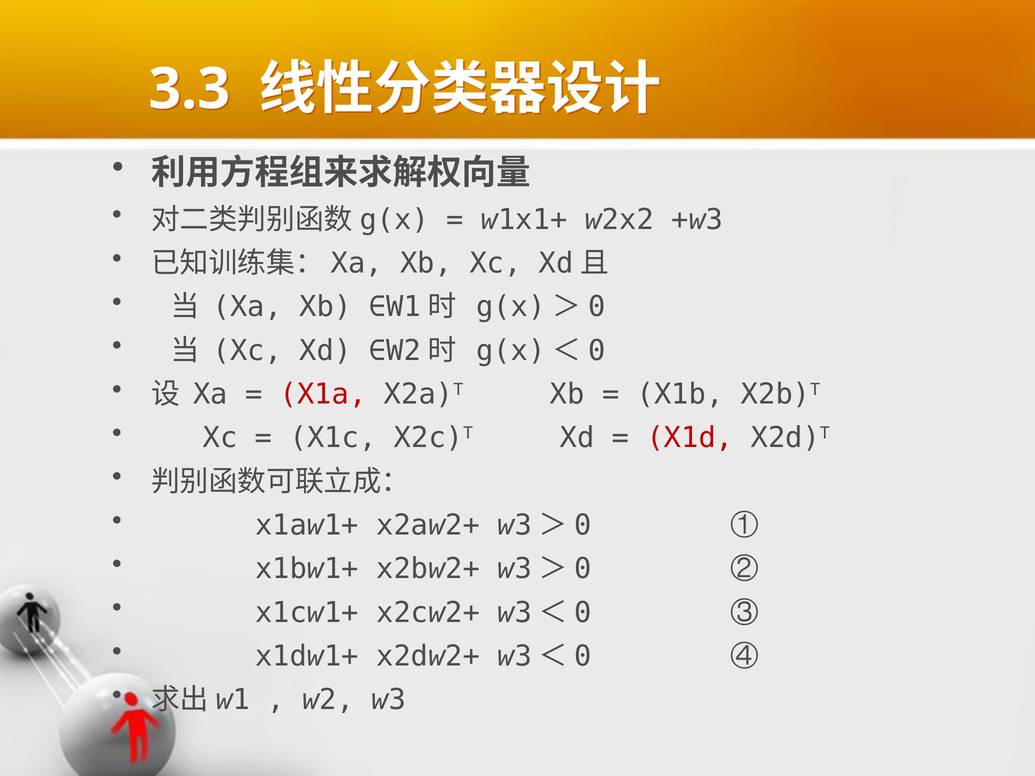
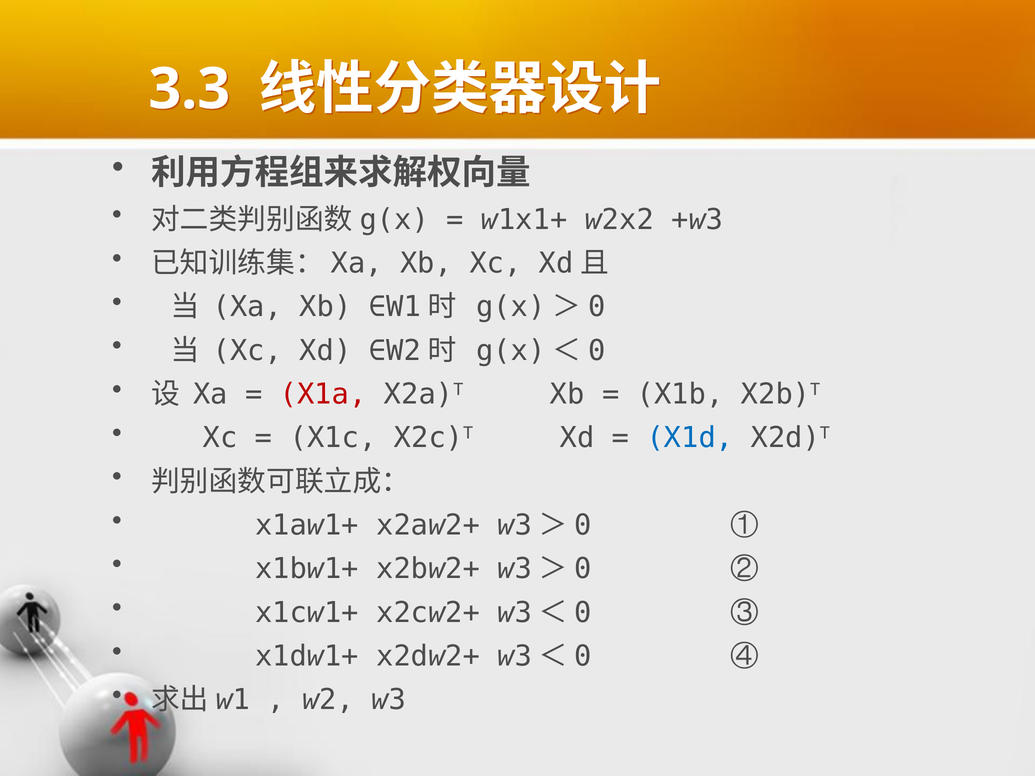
X1d colour: red -> blue (690, 438)
